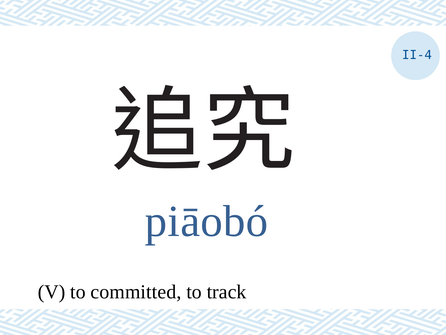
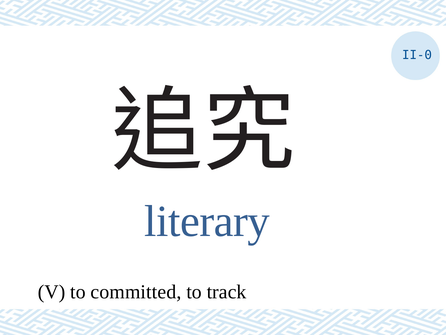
II-4: II-4 -> II-0 (417, 55)
piāobó: piāobó -> literary (207, 221)
